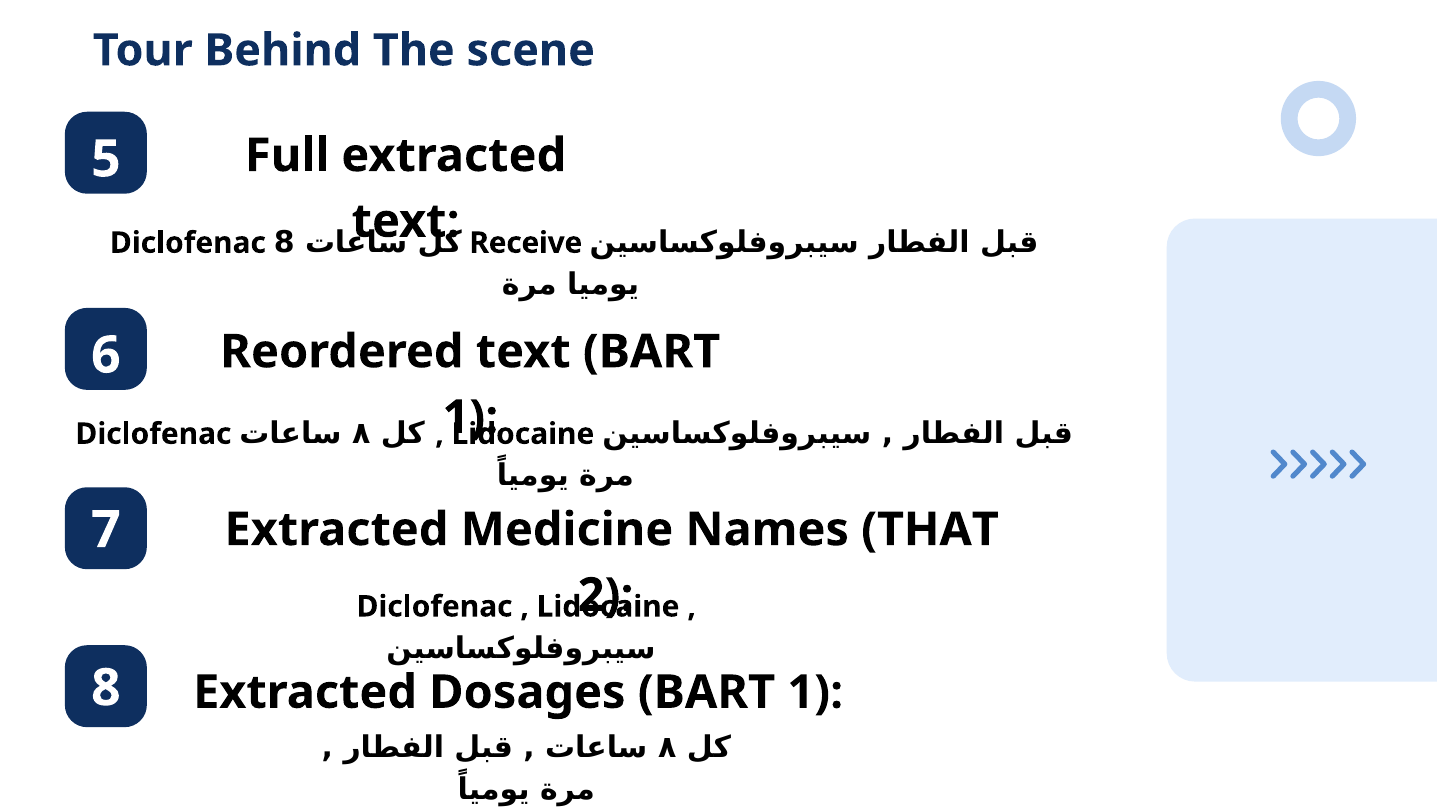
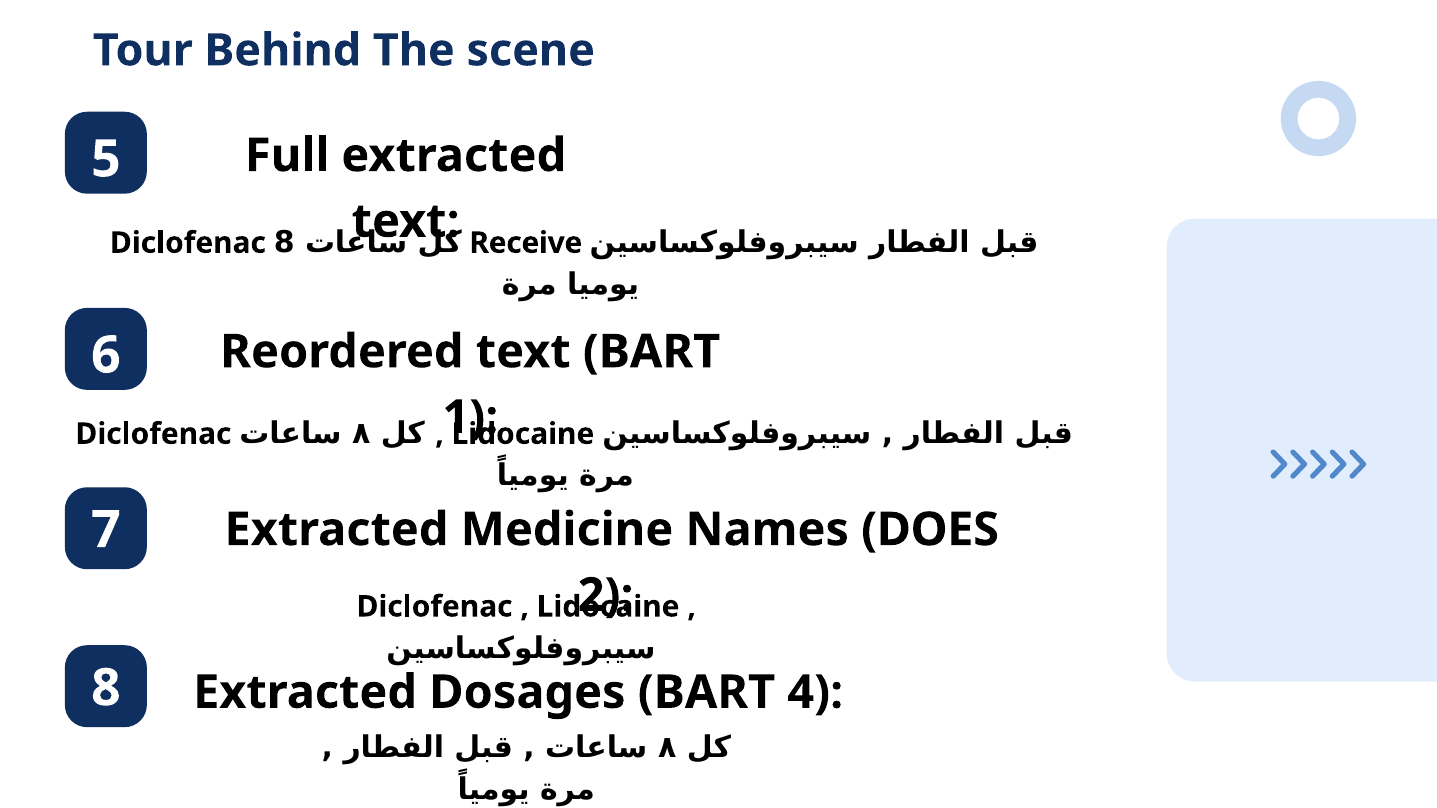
THAT: THAT -> DOES (930, 530)
Dosages BART 1: 1 -> 4 (815, 693)
